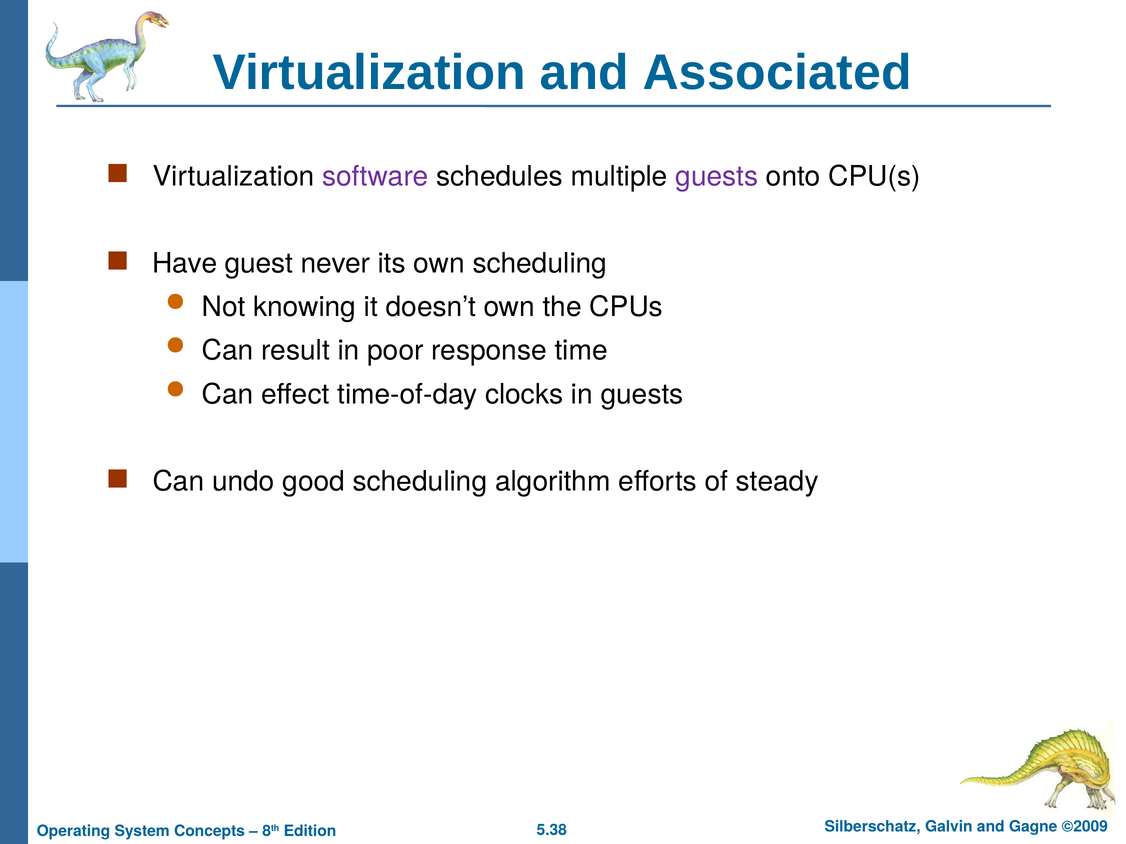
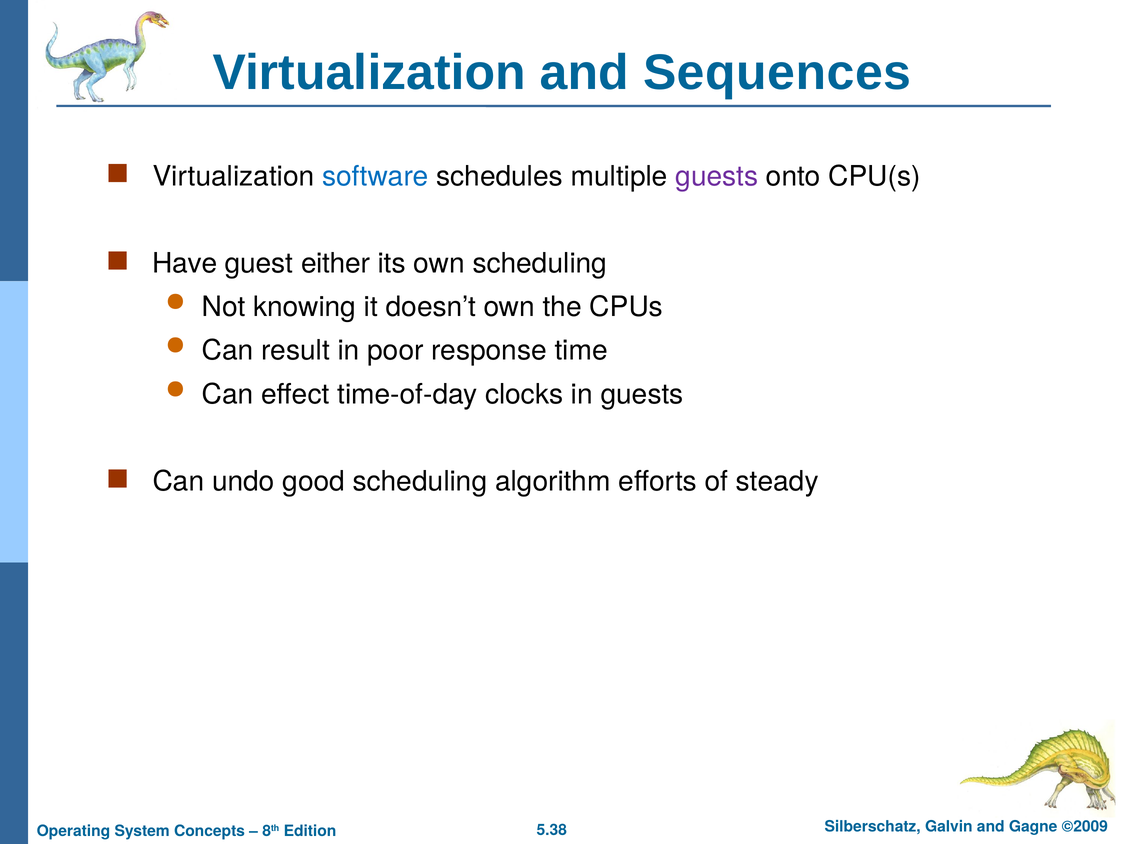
Associated: Associated -> Sequences (777, 73)
software colour: purple -> blue (375, 176)
never: never -> either (336, 264)
